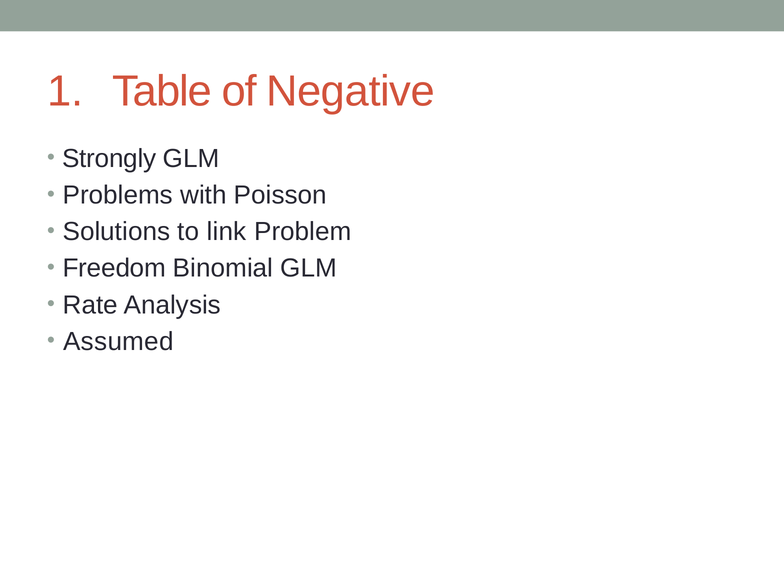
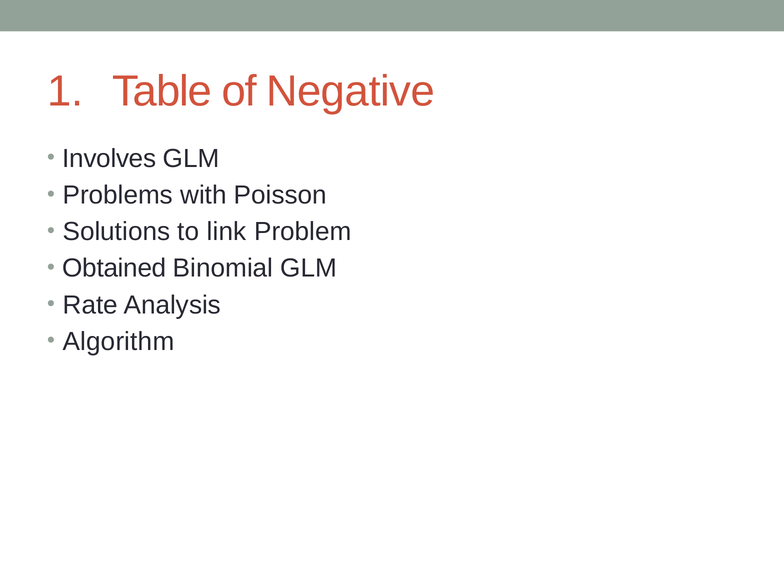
Strongly: Strongly -> Involves (109, 159)
Freedom: Freedom -> Obtained (114, 268)
Assumed: Assumed -> Algorithm (118, 342)
